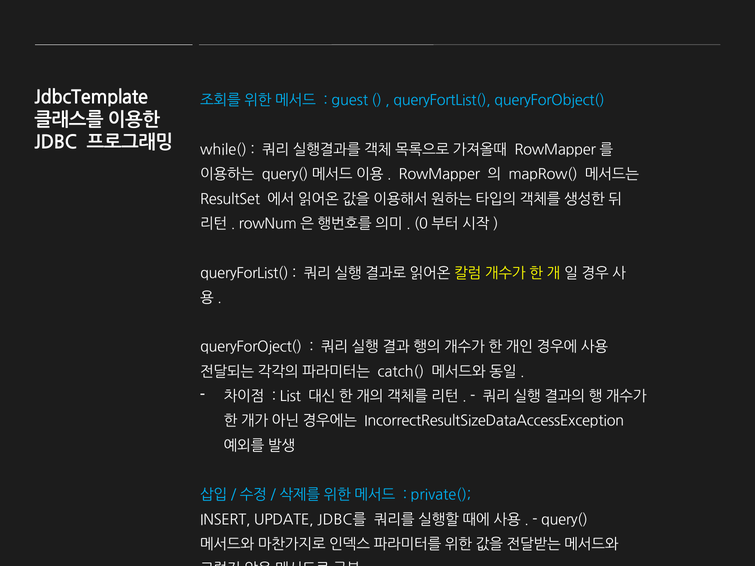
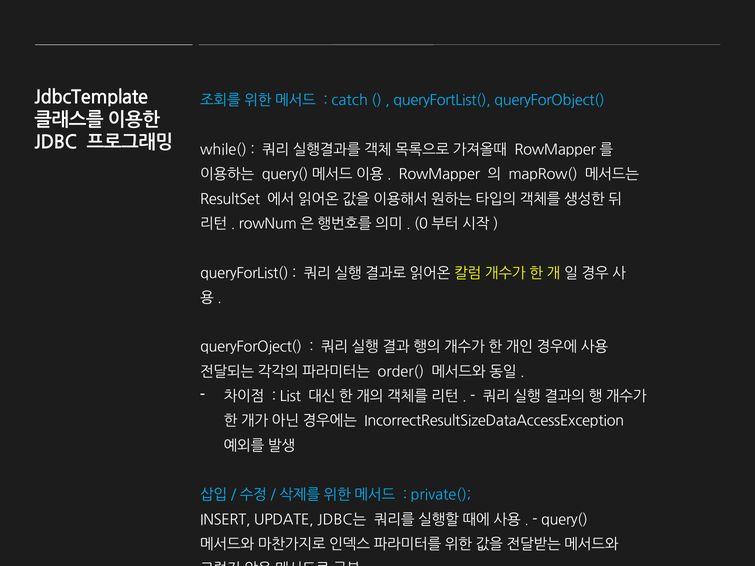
guest: guest -> catch (350, 101)
catch(: catch( -> order( (401, 372)
JDBC를: JDBC를 -> JDBC는 (342, 520)
